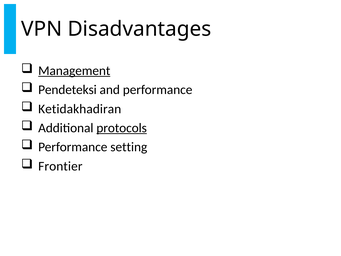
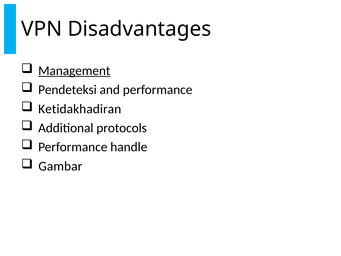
protocols underline: present -> none (122, 128)
setting: setting -> handle (129, 147)
Frontier: Frontier -> Gambar (60, 166)
